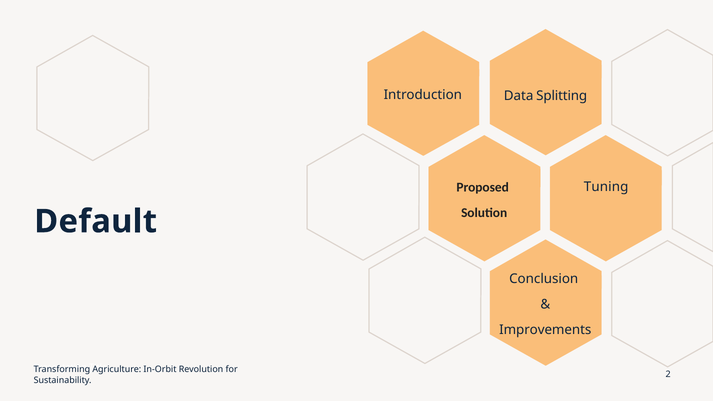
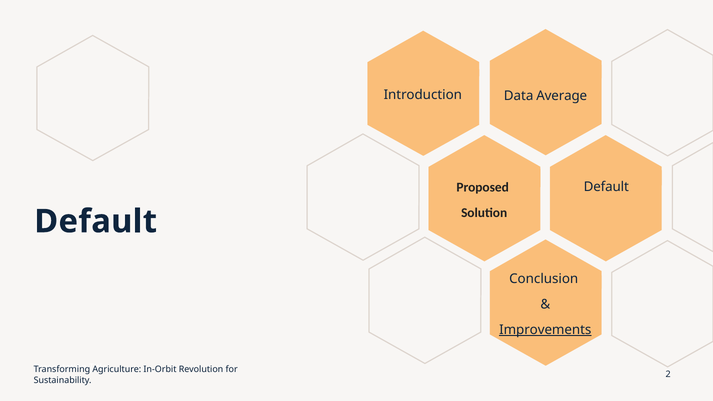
Splitting: Splitting -> Average (562, 96)
Tuning: Tuning -> Default (606, 187)
Improvements underline: none -> present (545, 330)
